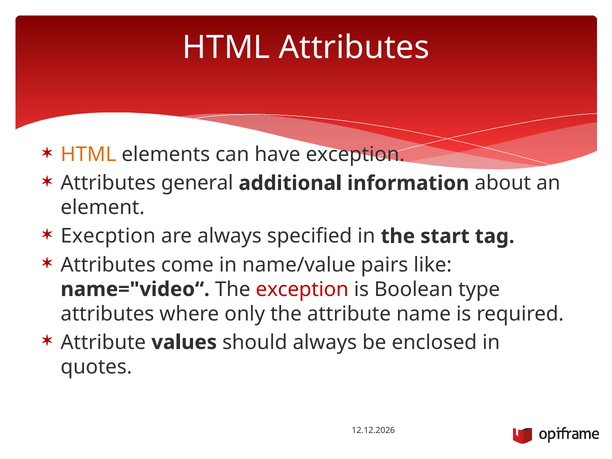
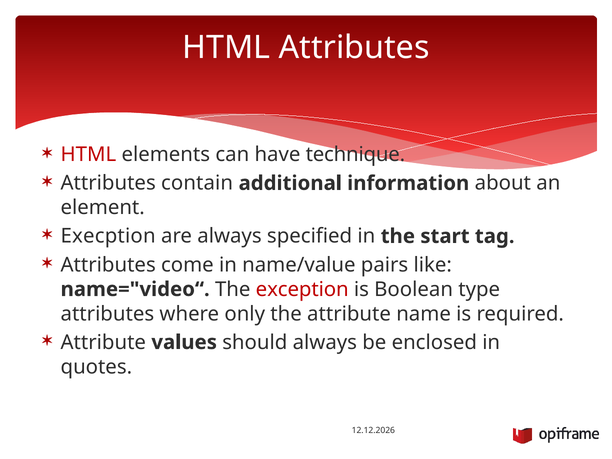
HTML colour: orange -> red (88, 155)
have exception: exception -> technique (355, 155)
general: general -> contain (197, 183)
